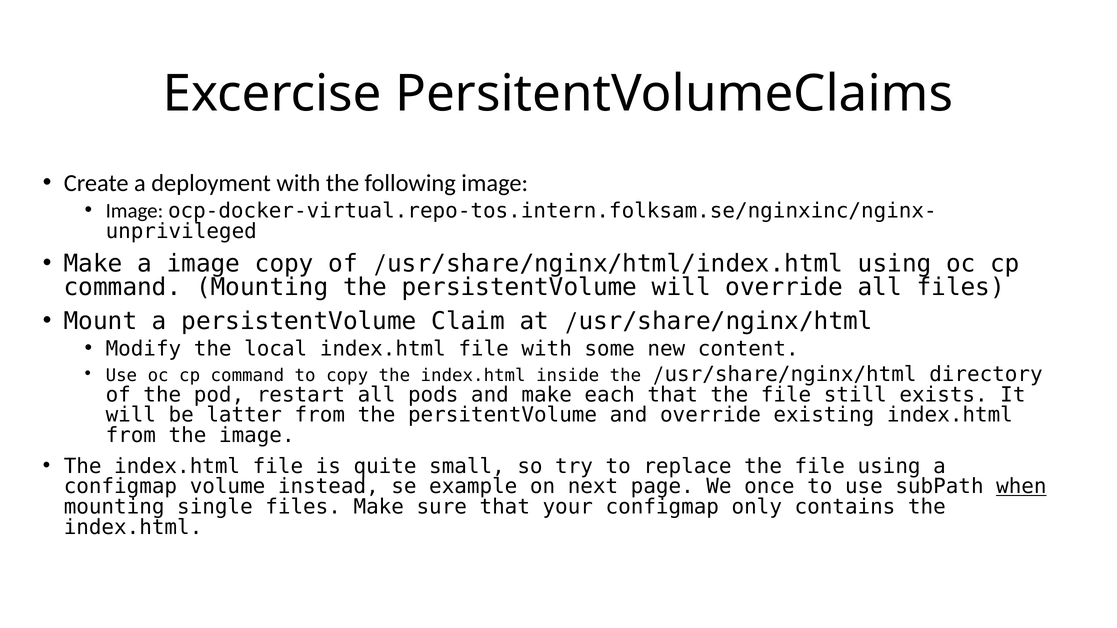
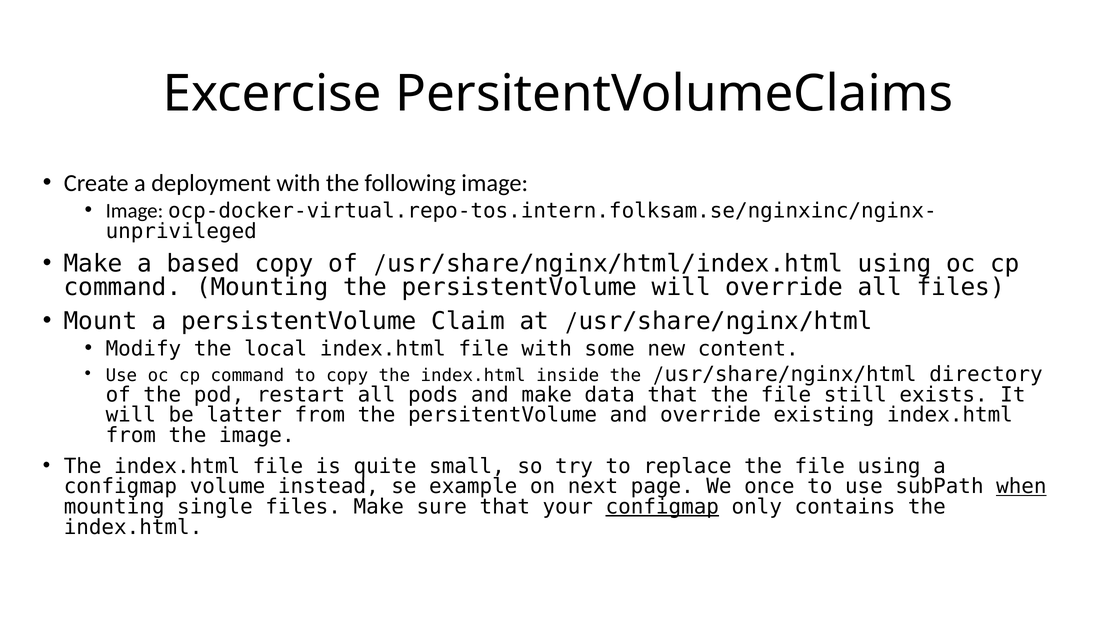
a image: image -> based (203, 264)
each: each -> data (610, 395)
configmap underline: none -> present (662, 507)
